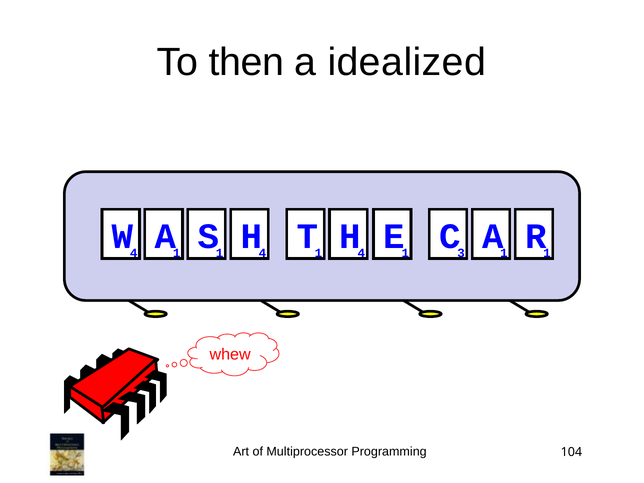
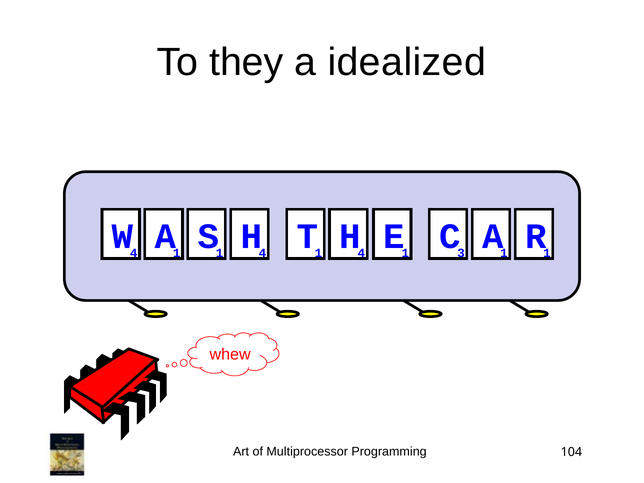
then: then -> they (246, 62)
